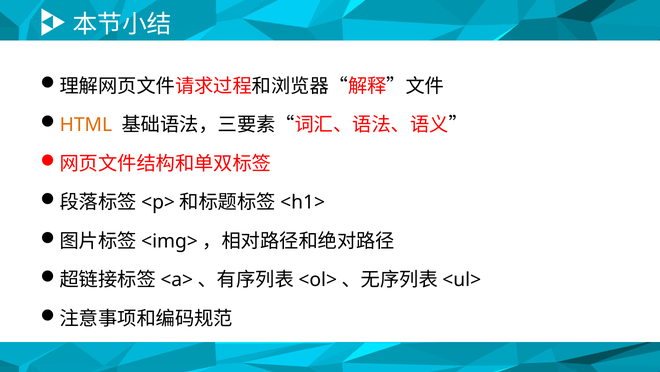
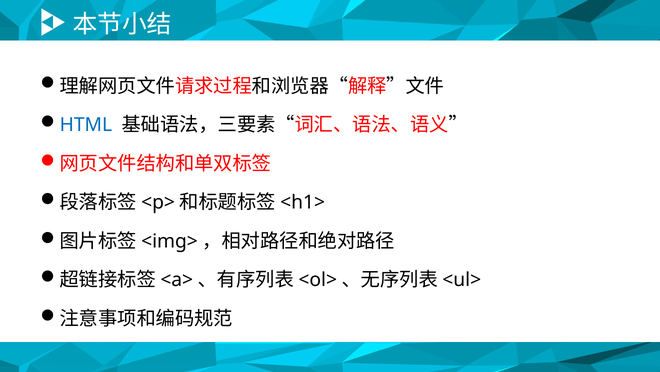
HTML colour: orange -> blue (86, 125)
